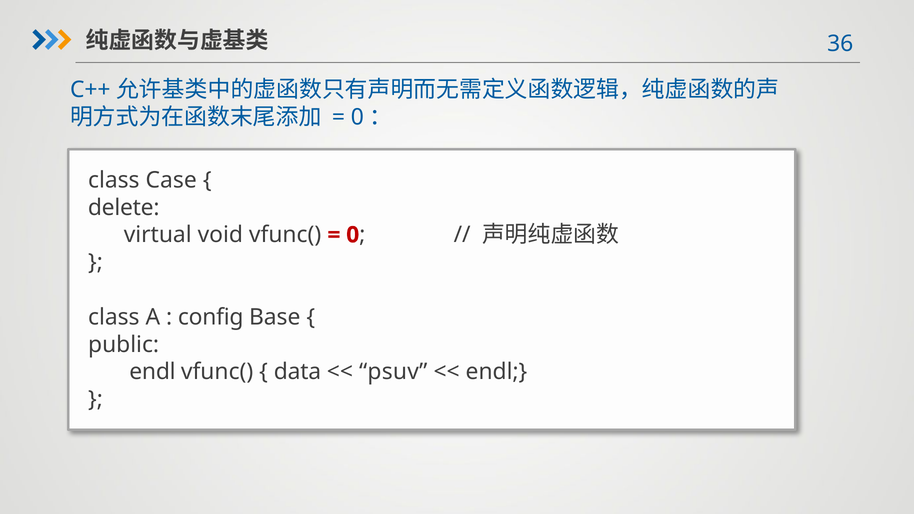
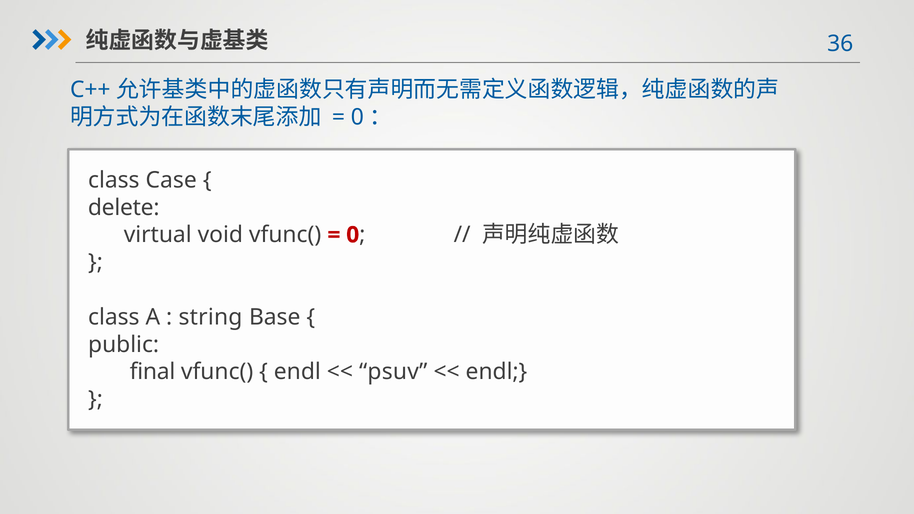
config: config -> string (210, 317)
endl: endl -> final (152, 372)
data: data -> endl (297, 372)
